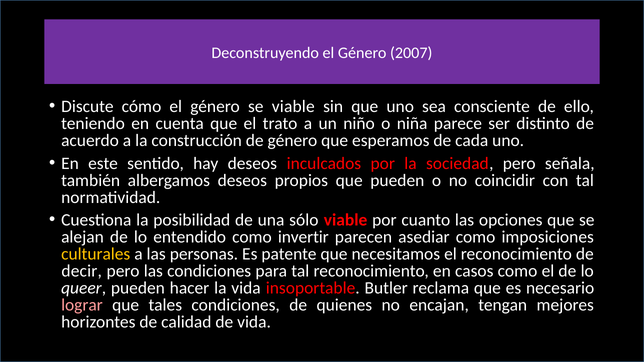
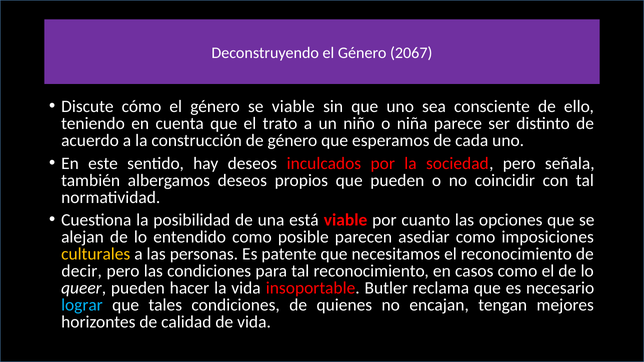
2007: 2007 -> 2067 (411, 53)
sólo: sólo -> está (304, 220)
invertir: invertir -> posible (303, 237)
lograr colour: pink -> light blue (82, 305)
